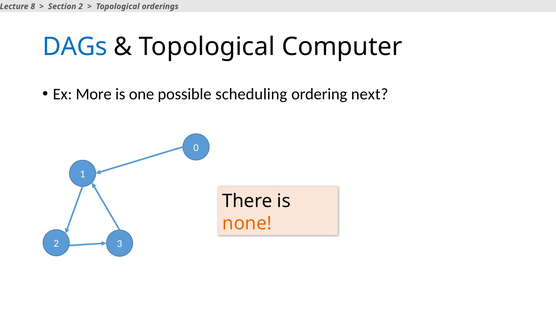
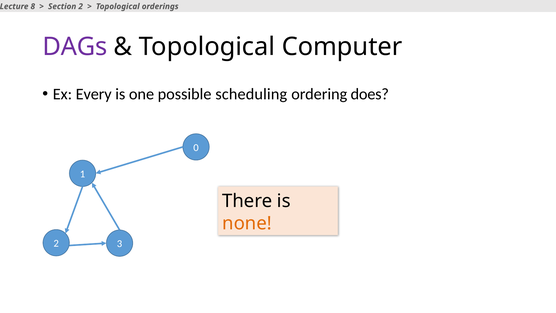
DAGs colour: blue -> purple (75, 47)
More: More -> Every (94, 94)
next: next -> does (370, 94)
